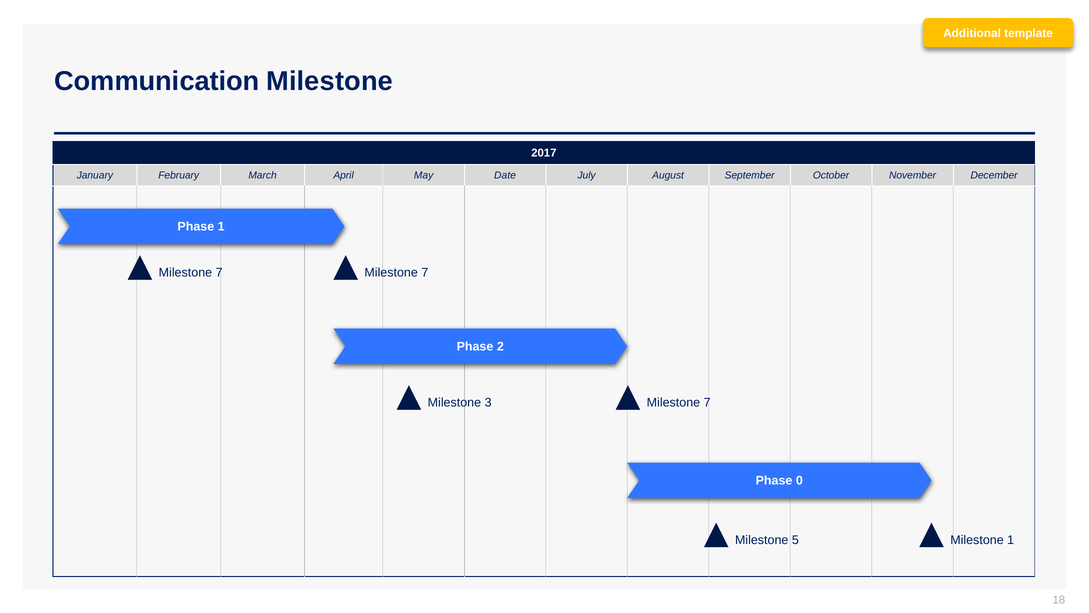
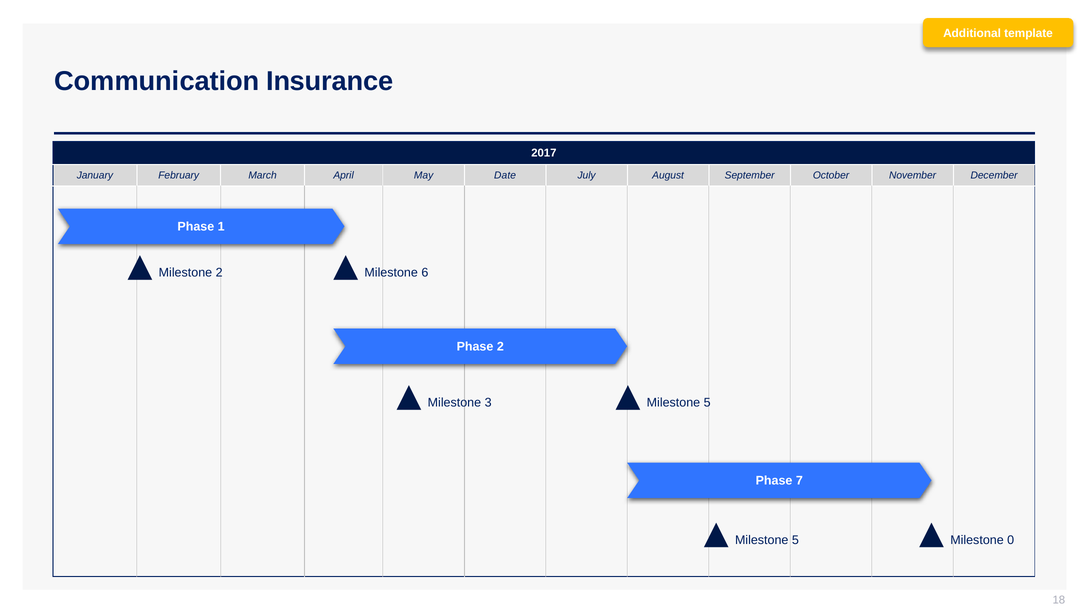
Communication Milestone: Milestone -> Insurance (330, 81)
7: 7 -> 2 (219, 273)
7: 7 -> 6 (425, 273)
7: 7 -> 5 (707, 403)
0: 0 -> 7 (799, 480)
Milestone 1: 1 -> 0 (1011, 540)
